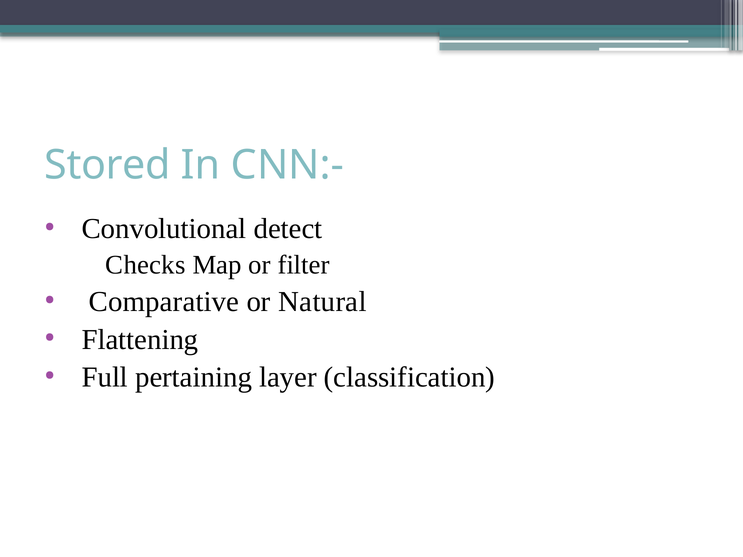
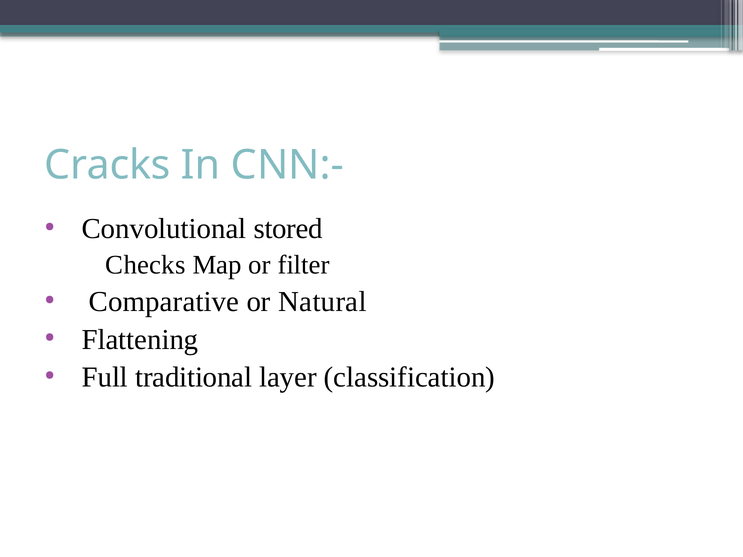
Stored: Stored -> Cracks (108, 165)
detect: detect -> stored (288, 229)
pertaining: pertaining -> traditional (194, 377)
